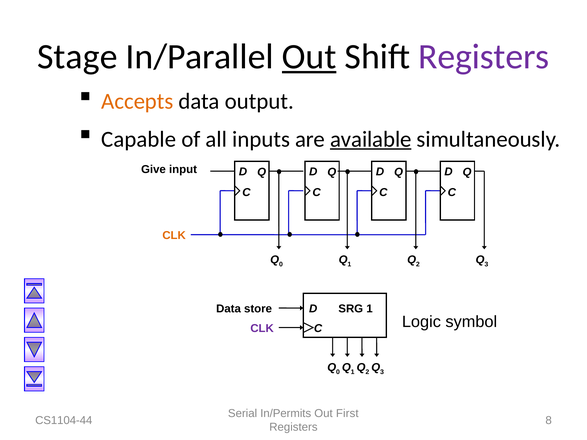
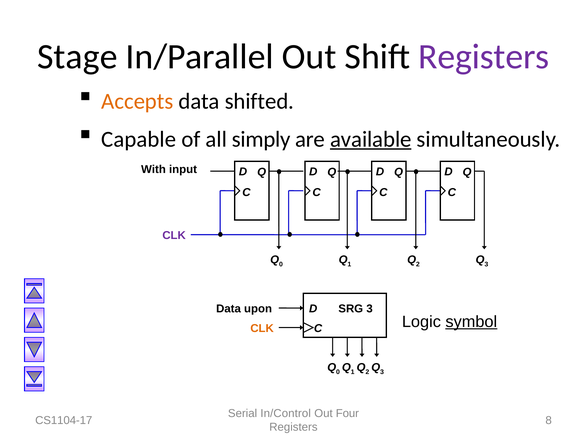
Out underline: present -> none (309, 57)
output: output -> shifted (259, 101)
inputs: inputs -> simply (261, 139)
Give: Give -> With (153, 170)
CLK colour: orange -> purple (174, 236)
store: store -> upon (258, 309)
SRG 1: 1 -> 3 (370, 309)
symbol underline: none -> present (471, 322)
CLK colour: purple -> orange (262, 328)
In/Permits: In/Permits -> In/Control (286, 414)
First: First -> Four (347, 414)
CS1104-44: CS1104-44 -> CS1104-17 (64, 421)
